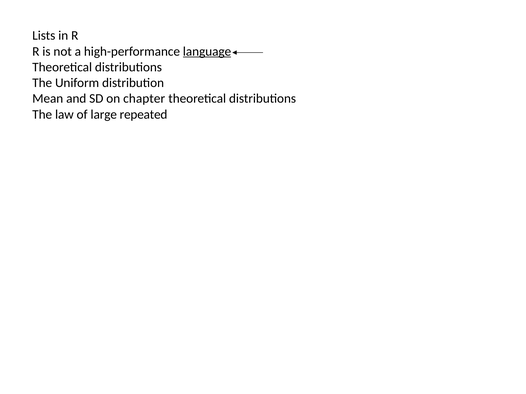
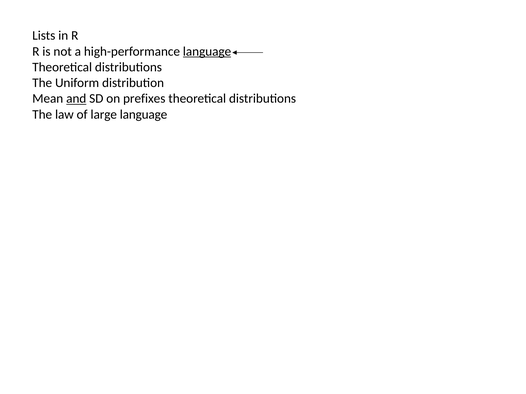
and underline: none -> present (76, 99)
chapter: chapter -> prefixes (144, 99)
large repeated: repeated -> language (144, 115)
